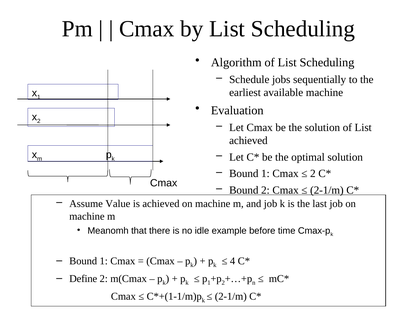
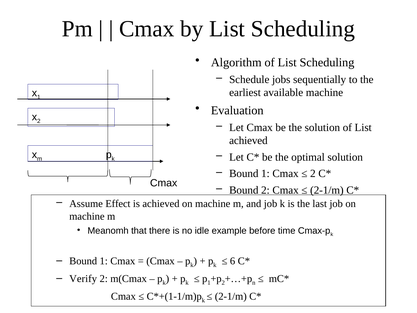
Value: Value -> Effect (118, 204)
4: 4 -> 6 (233, 261)
Define: Define -> Verify (83, 279)
